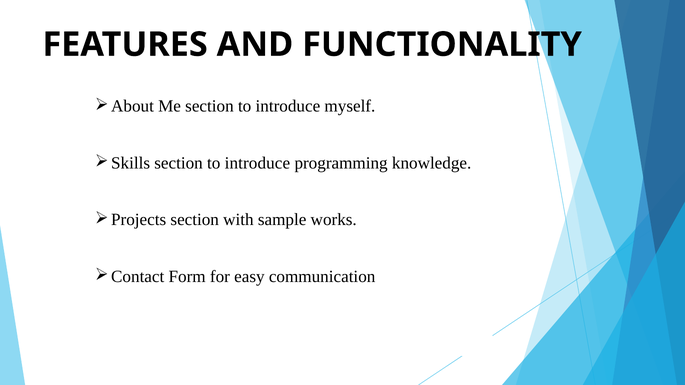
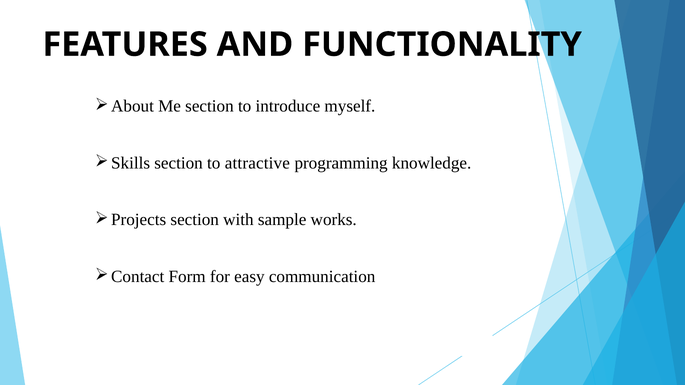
introduce: introduce -> attractive (257, 163)
